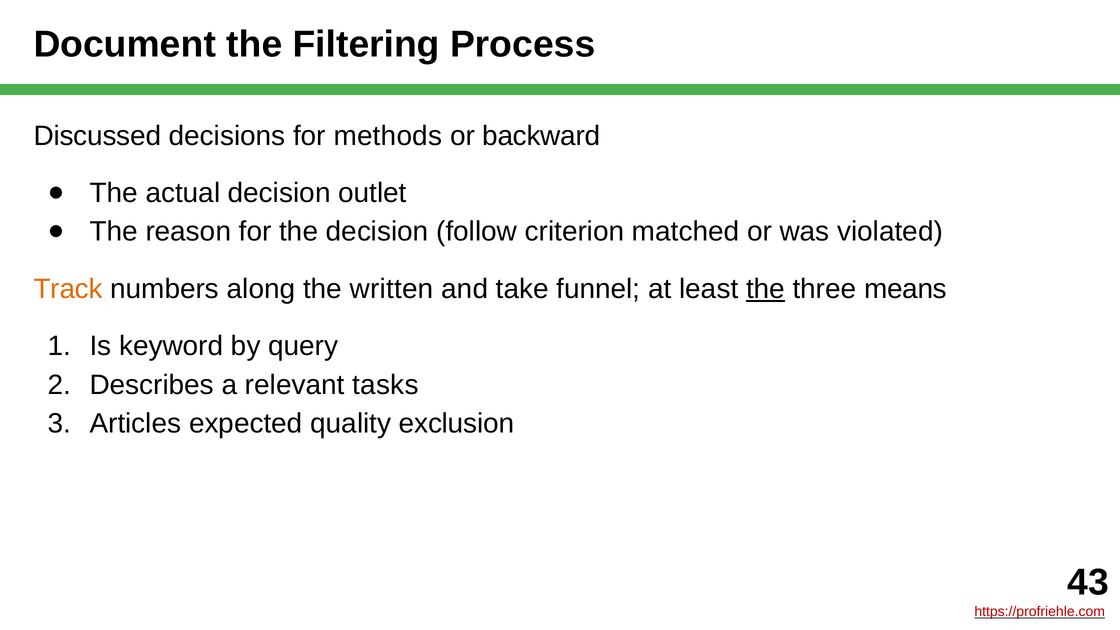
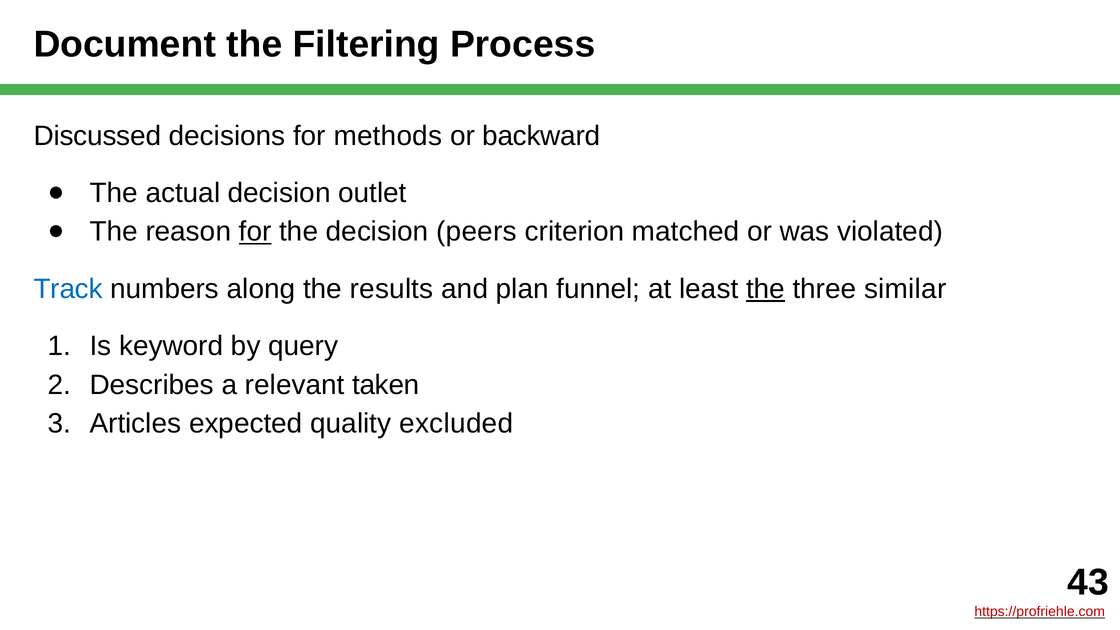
for underline: none -> present (255, 232)
follow: follow -> peers (477, 232)
Track colour: orange -> blue (68, 289)
written: written -> results (392, 289)
take: take -> plan (522, 289)
means: means -> similar (905, 289)
tasks: tasks -> taken (386, 385)
exclusion: exclusion -> excluded (456, 424)
